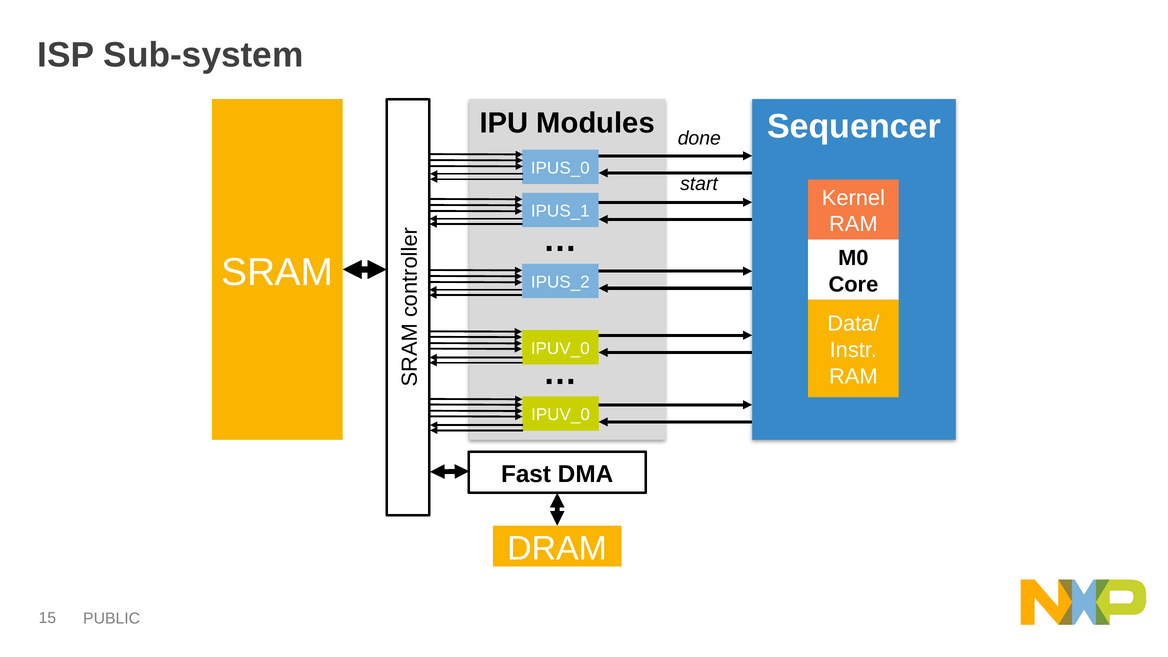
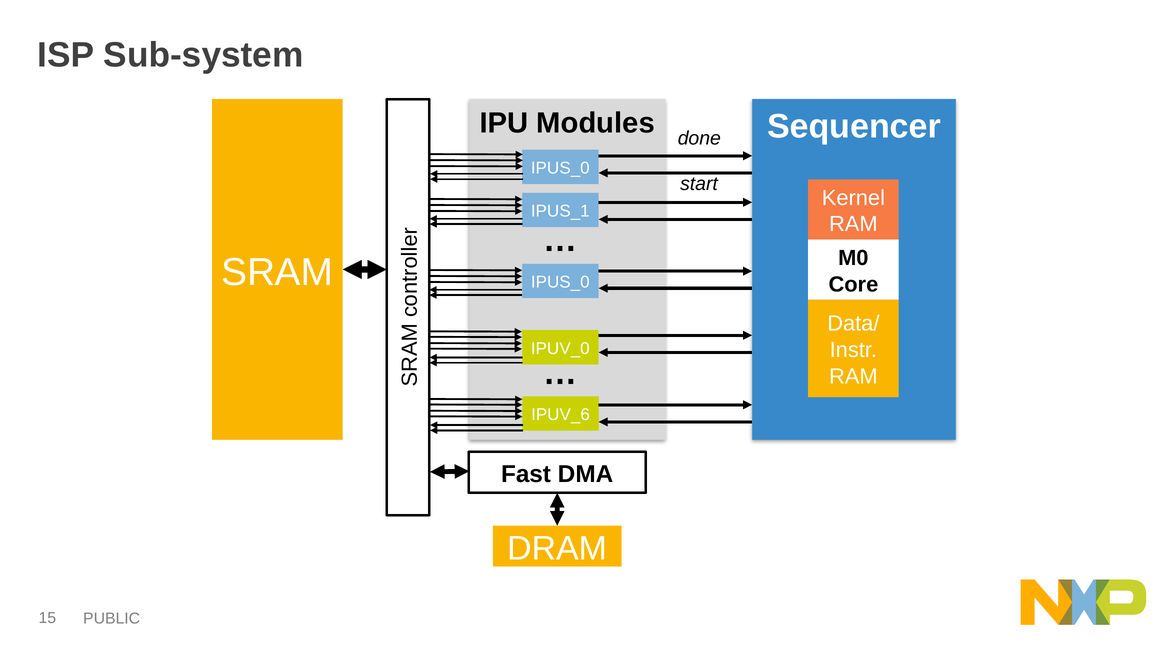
IPUS_2: IPUS_2 -> IPUS_0 (560, 282)
IPUV_0: IPUV_0 -> IPUV_6 (561, 415)
